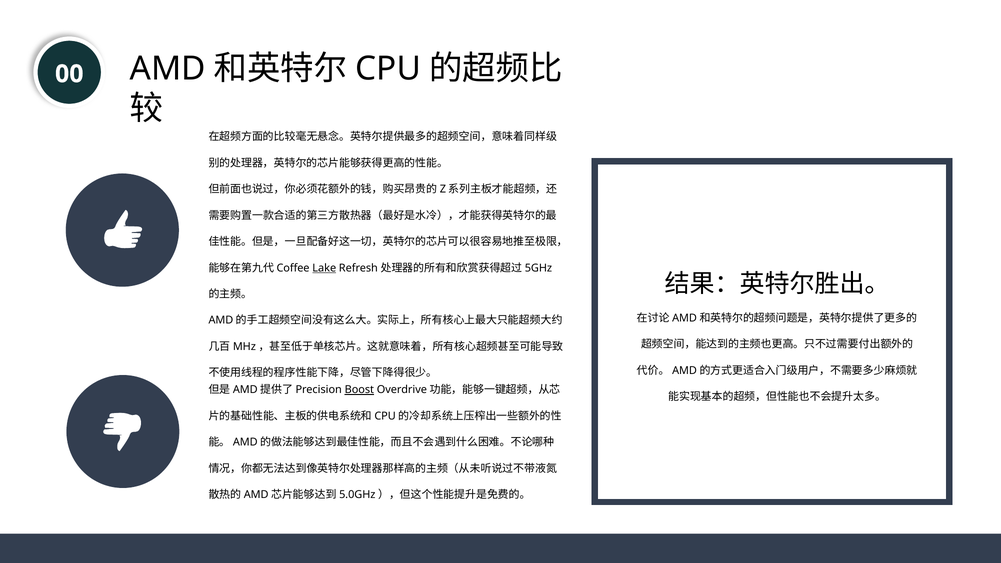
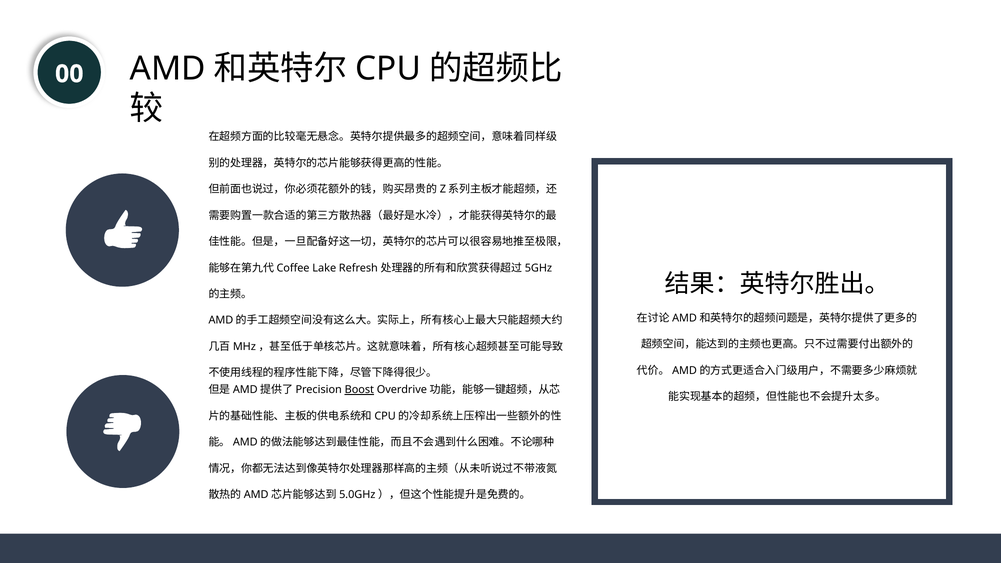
Lake underline: present -> none (324, 268)
